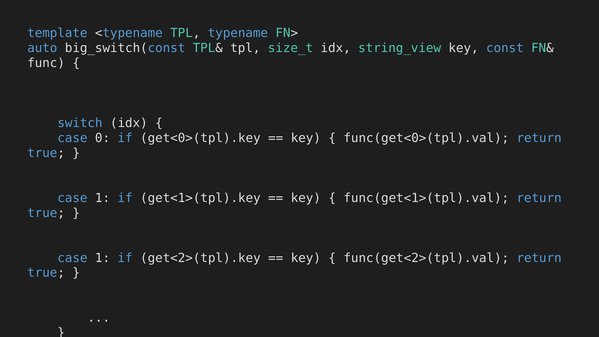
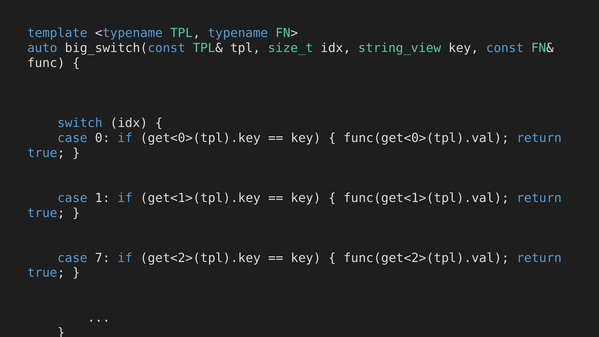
1: 1 -> 7 (103, 258)
